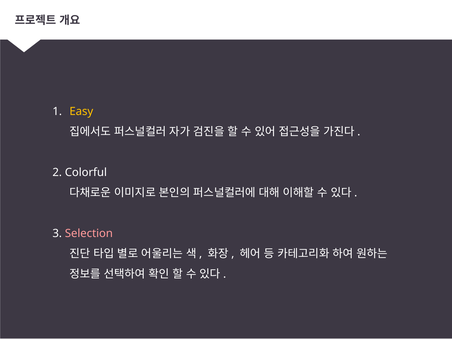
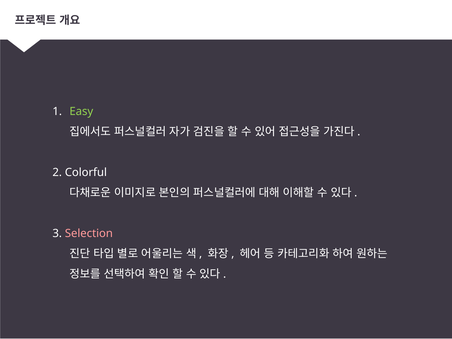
Easy colour: yellow -> light green (81, 111)
